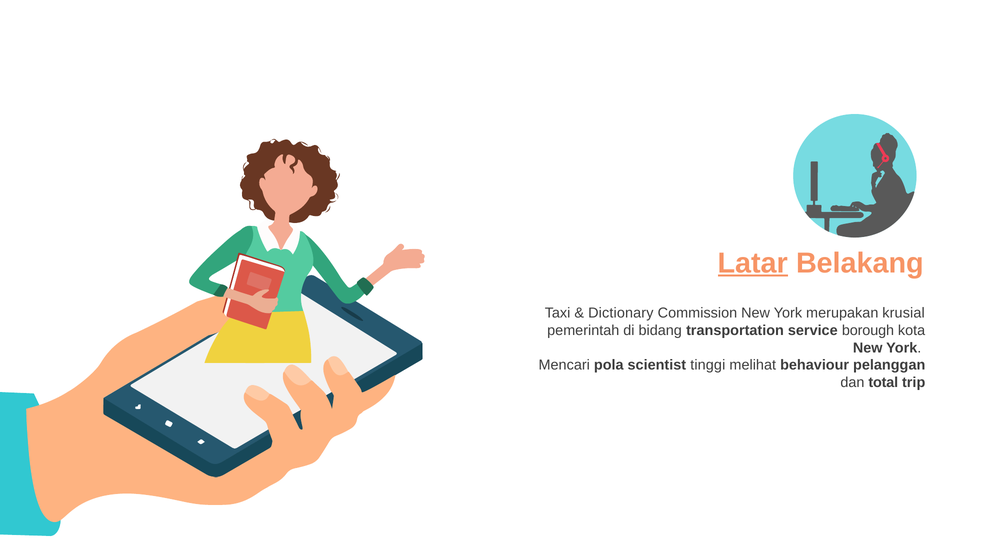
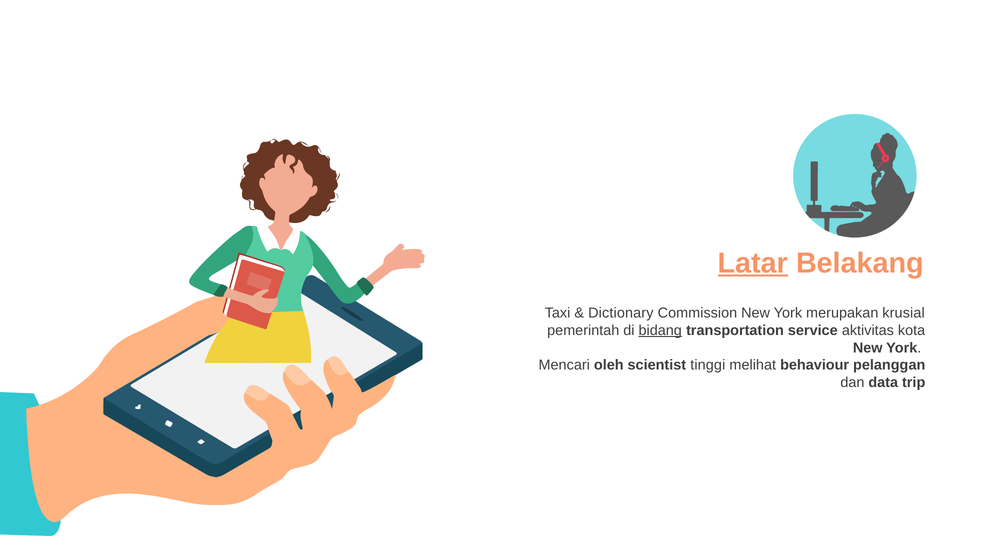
bidang underline: none -> present (660, 330)
borough: borough -> aktivitas (868, 330)
pola: pola -> oleh (609, 365)
total: total -> data (883, 382)
